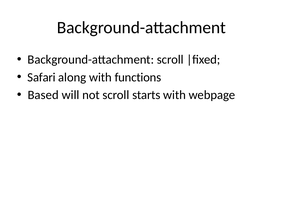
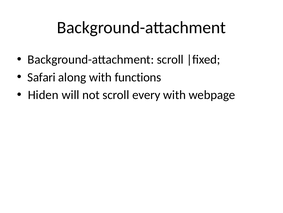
Based: Based -> Hiden (43, 95)
starts: starts -> every (146, 95)
